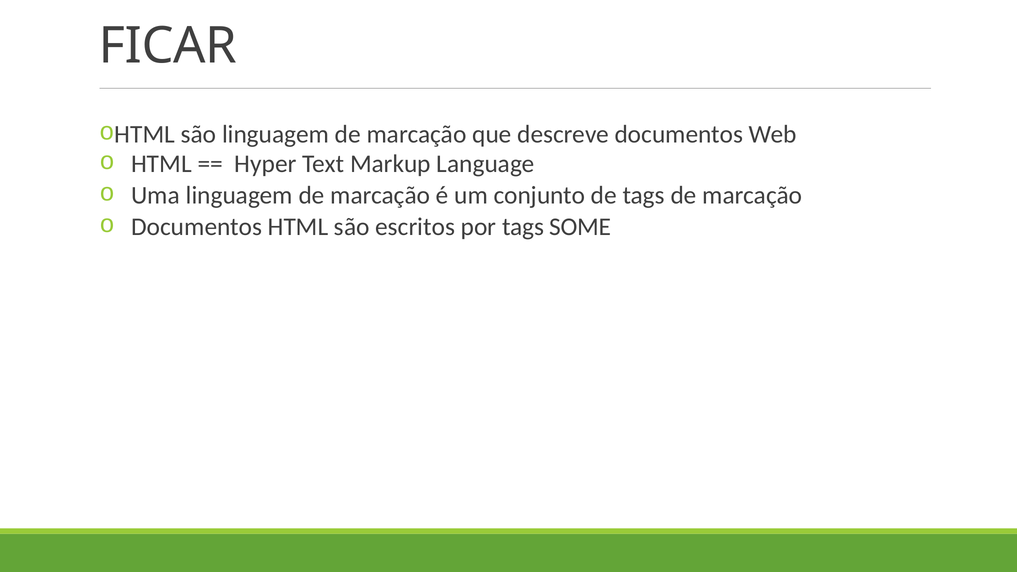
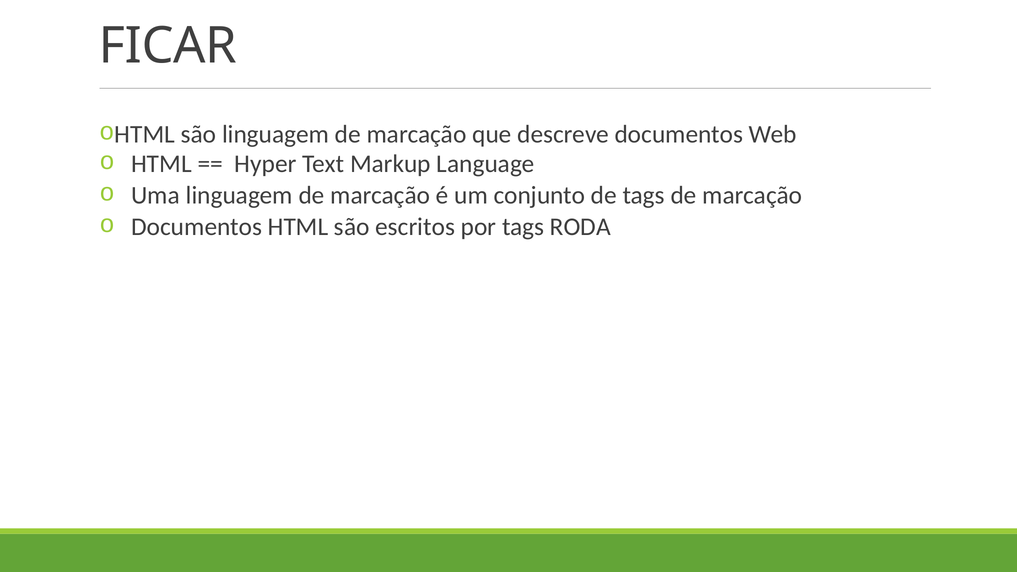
SOME: SOME -> RODA (580, 227)
